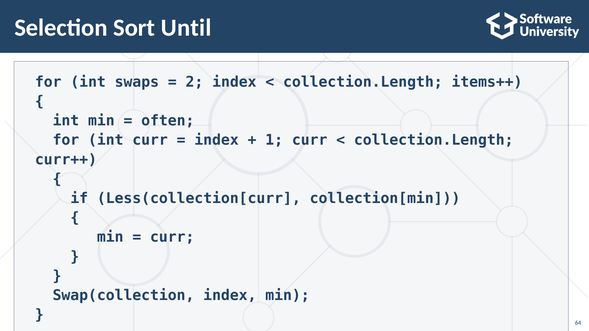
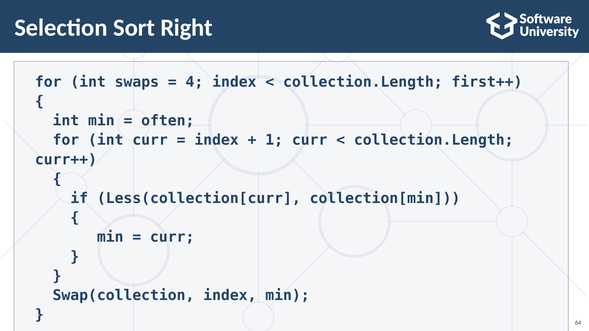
Until: Until -> Right (187, 28)
2: 2 -> 4 (194, 82)
items++: items++ -> first++ (487, 82)
